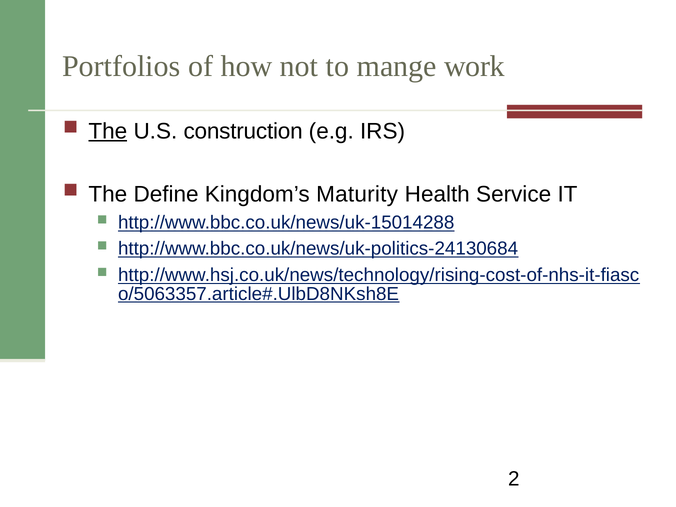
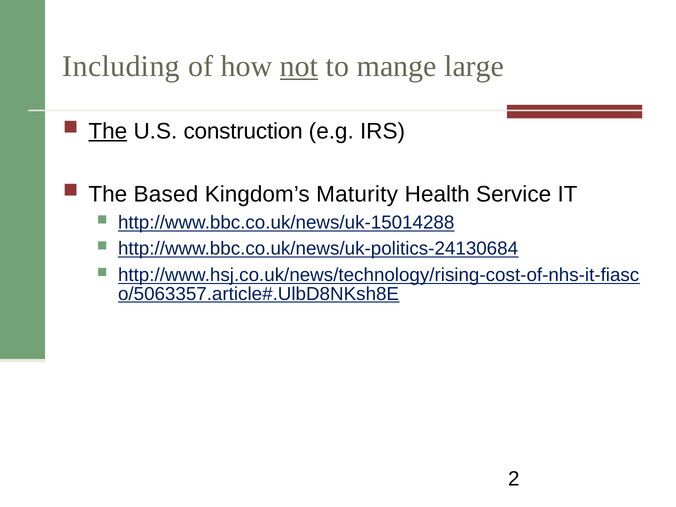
Portfolios: Portfolios -> Including (121, 66)
not underline: none -> present (299, 66)
work: work -> large (474, 66)
Define: Define -> Based (166, 194)
